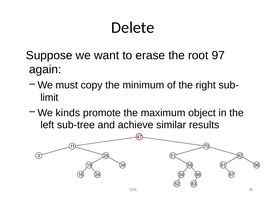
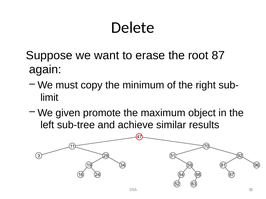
97: 97 -> 87 (218, 55)
kinds: kinds -> given (68, 113)
